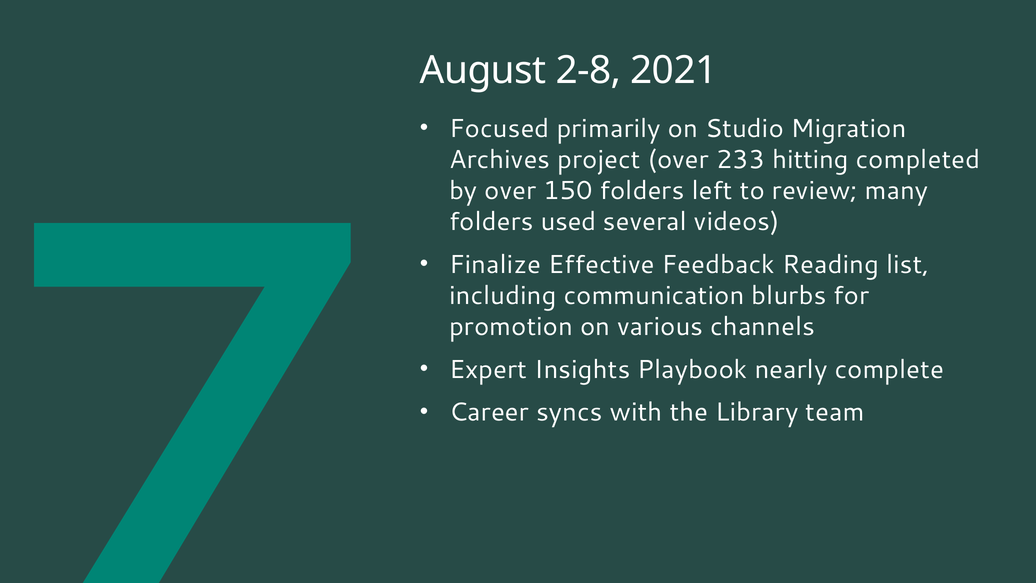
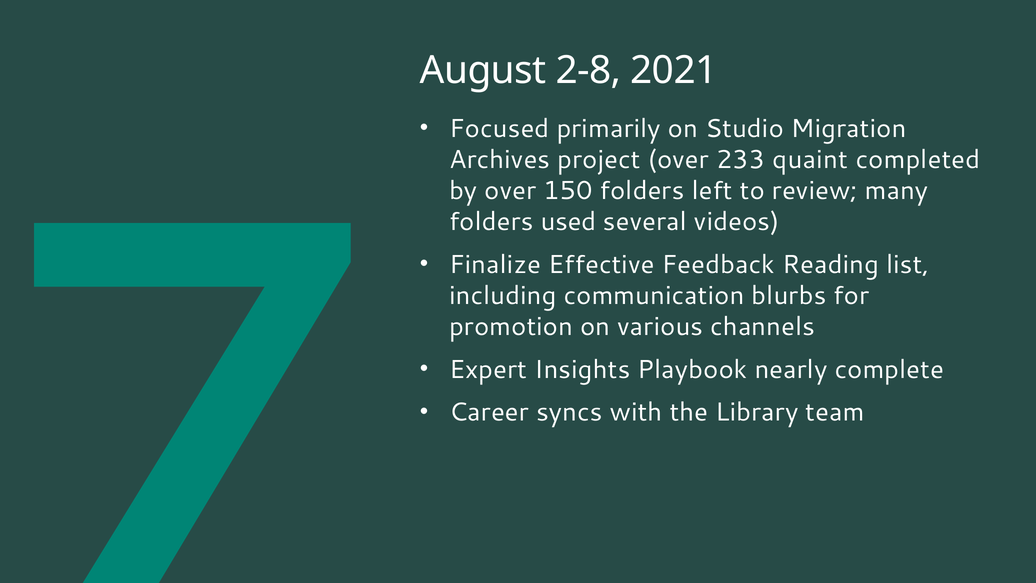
hitting: hitting -> quaint (810, 160)
